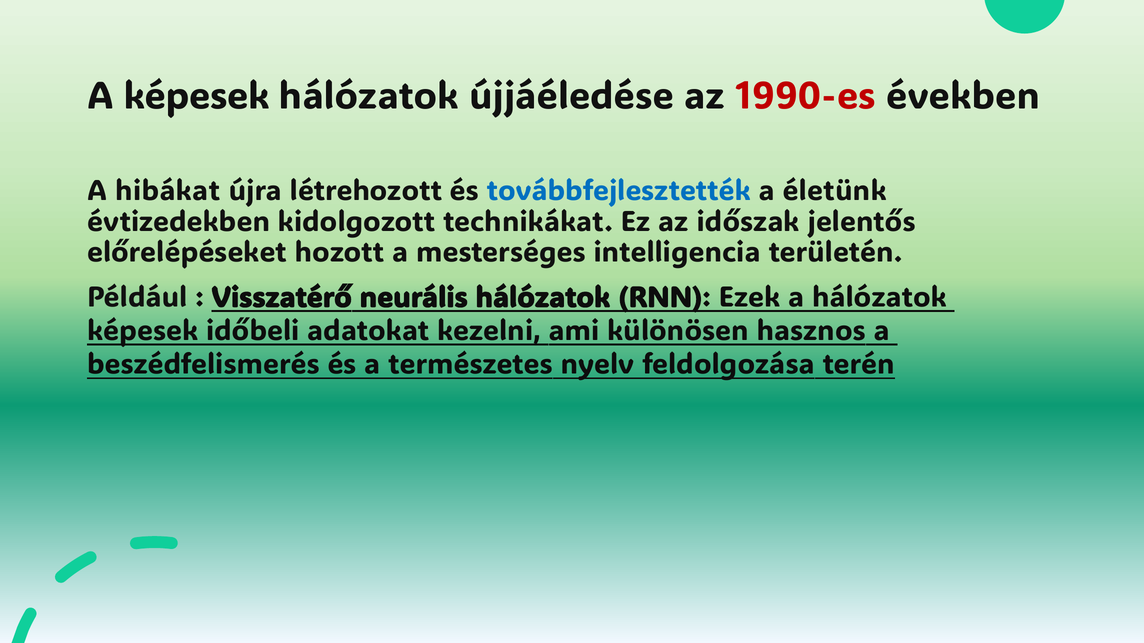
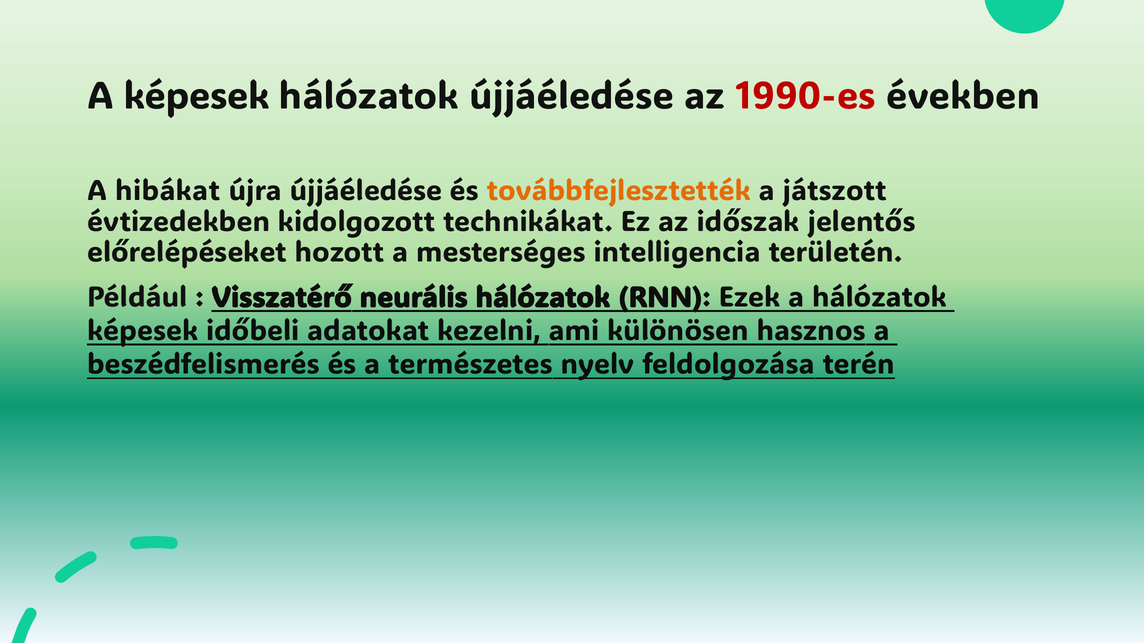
újra létrehozott: létrehozott -> újjáéledése (366, 191)
továbbfejlesztették colour: blue -> orange (619, 191)
életünk: életünk -> játszott (835, 191)
